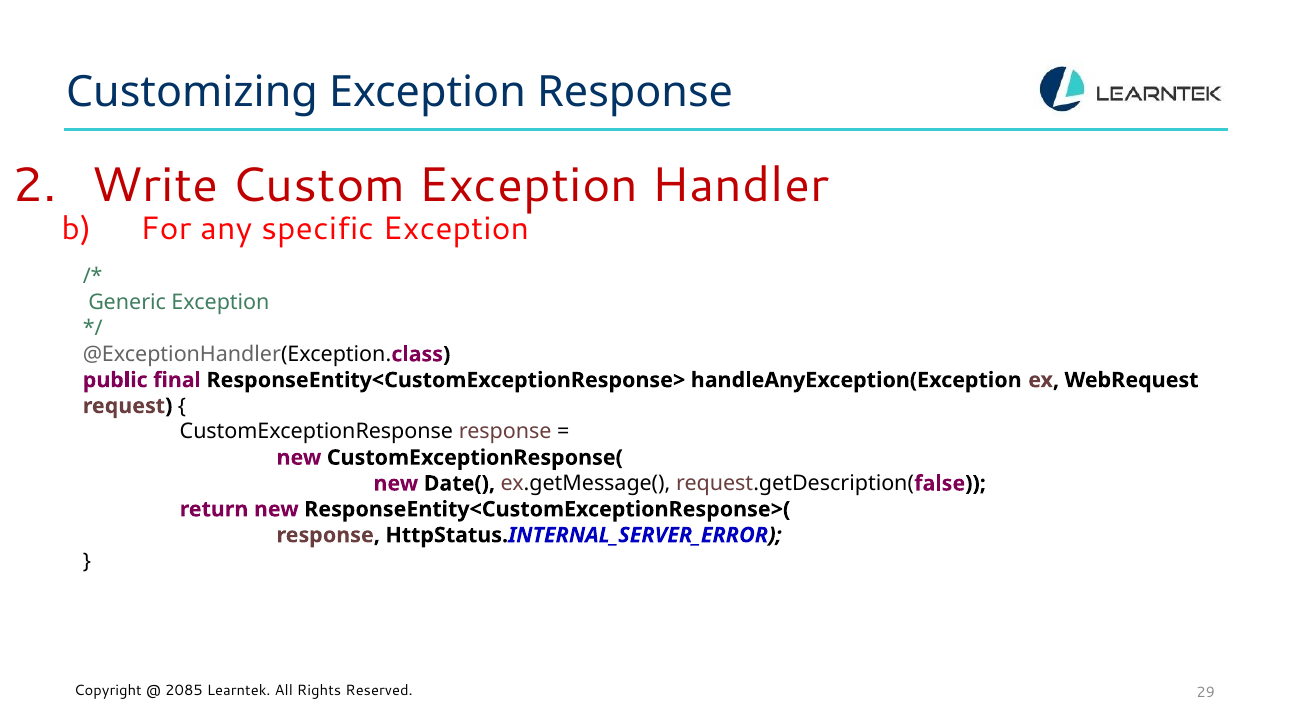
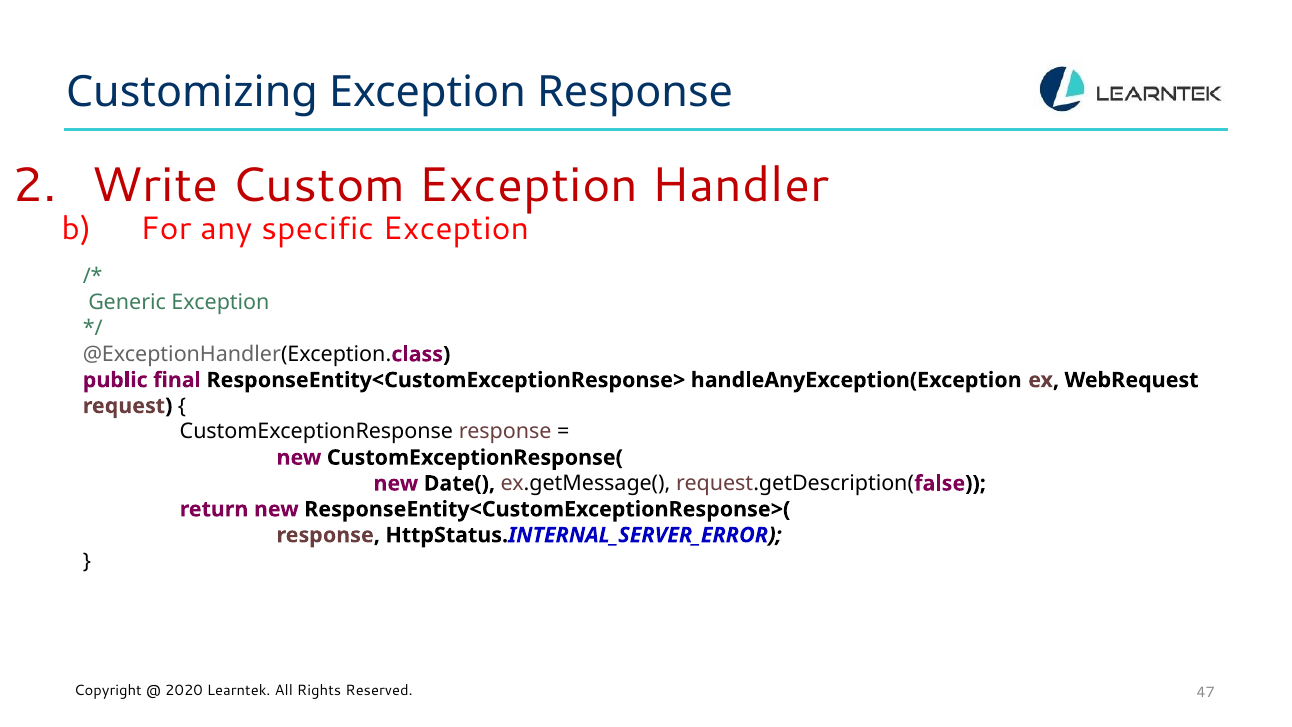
2085: 2085 -> 2020 (184, 690)
29: 29 -> 47 (1206, 692)
